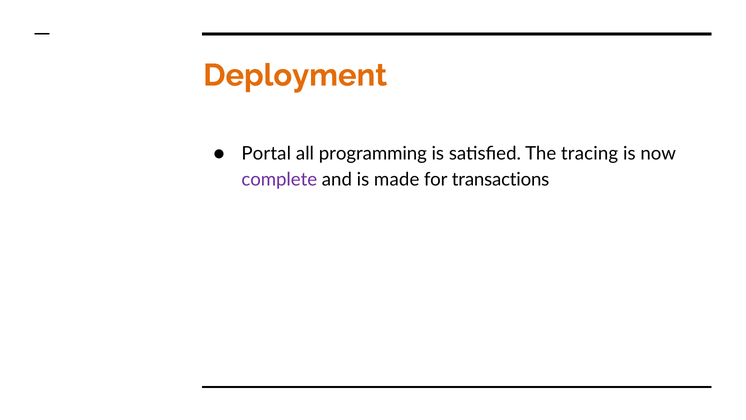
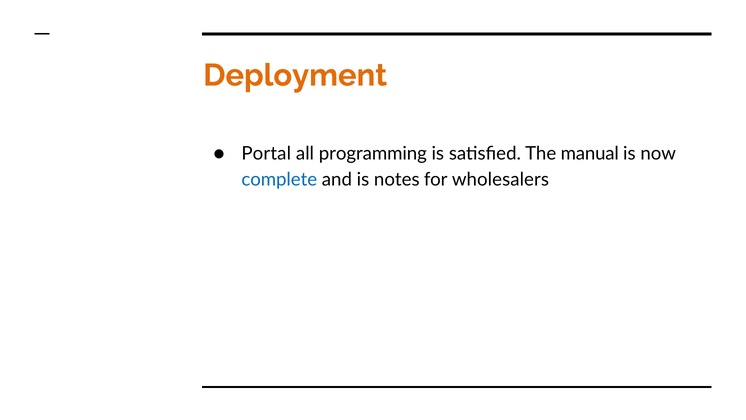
tracing: tracing -> manual (590, 154)
complete colour: purple -> blue (279, 179)
made: made -> notes (397, 179)
transactions: transactions -> wholesalers (500, 179)
